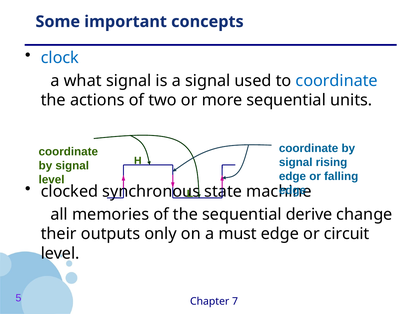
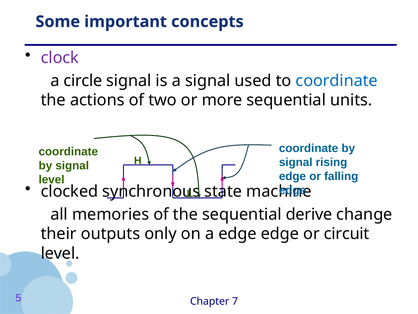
clock colour: blue -> purple (60, 58)
what: what -> circle (83, 81)
a must: must -> edge (237, 234)
